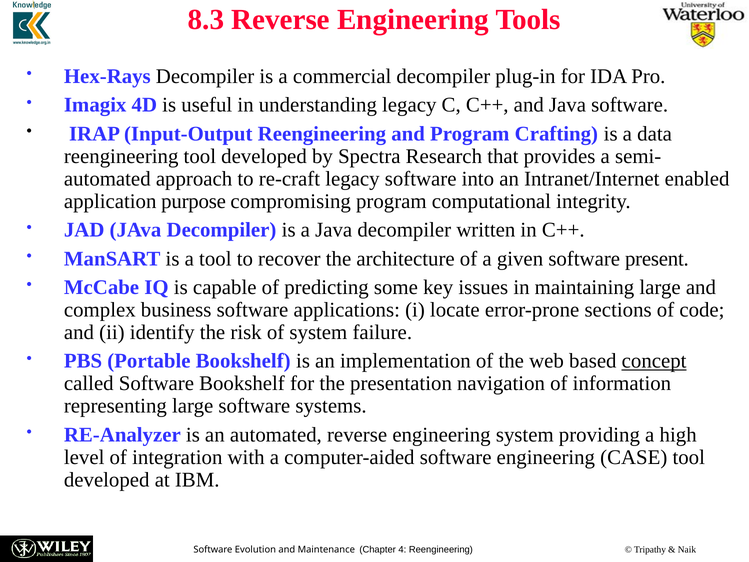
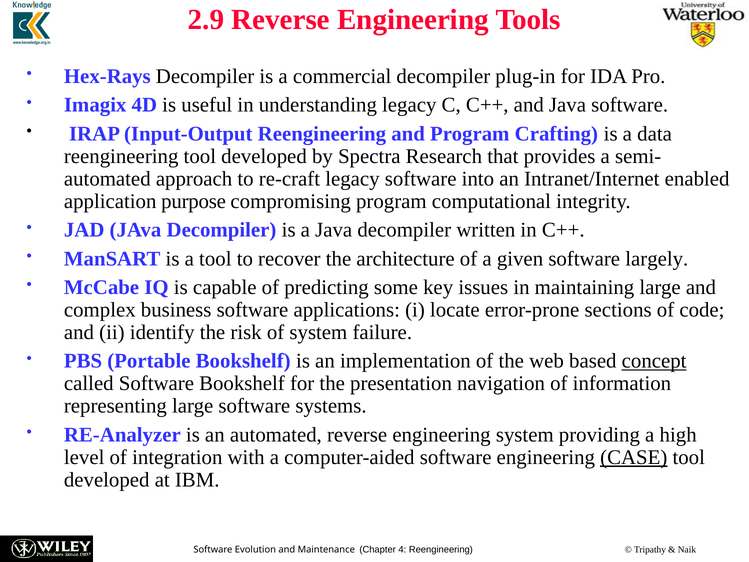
8.3: 8.3 -> 2.9 (206, 20)
present: present -> largely (657, 259)
CASE underline: none -> present (634, 457)
